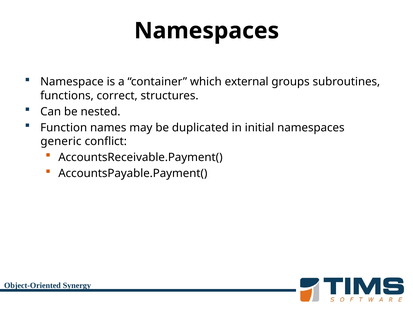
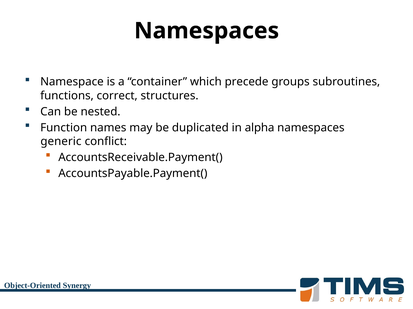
external: external -> precede (247, 82)
initial: initial -> alpha (260, 128)
